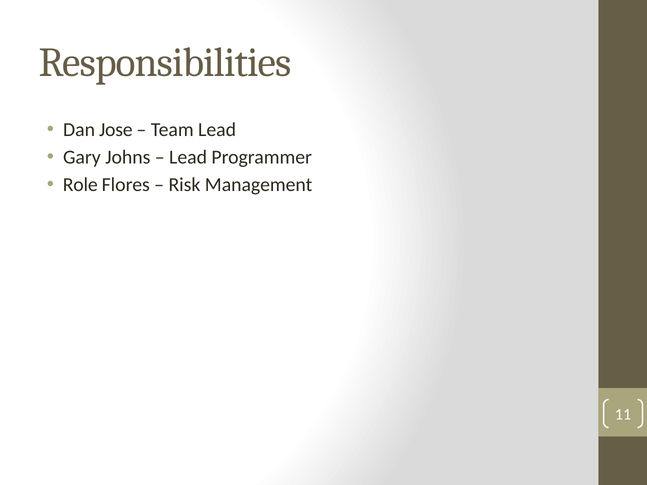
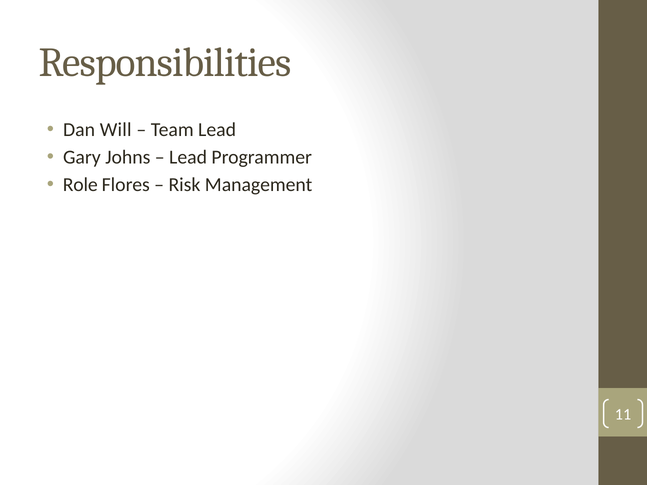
Jose: Jose -> Will (116, 130)
